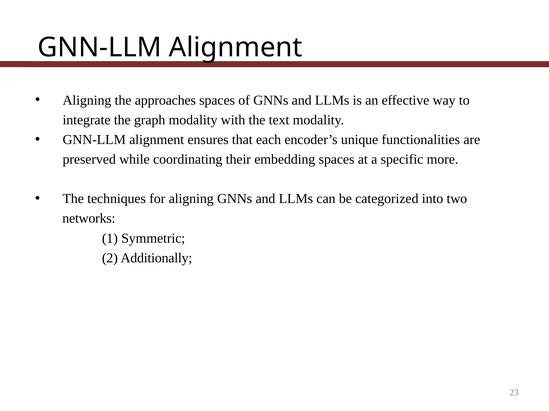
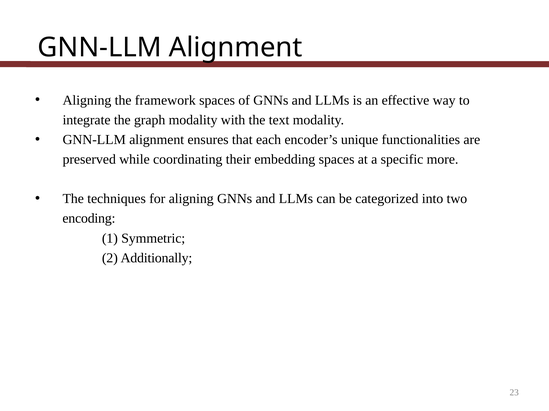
approaches: approaches -> framework (165, 100)
networks: networks -> encoding (89, 219)
